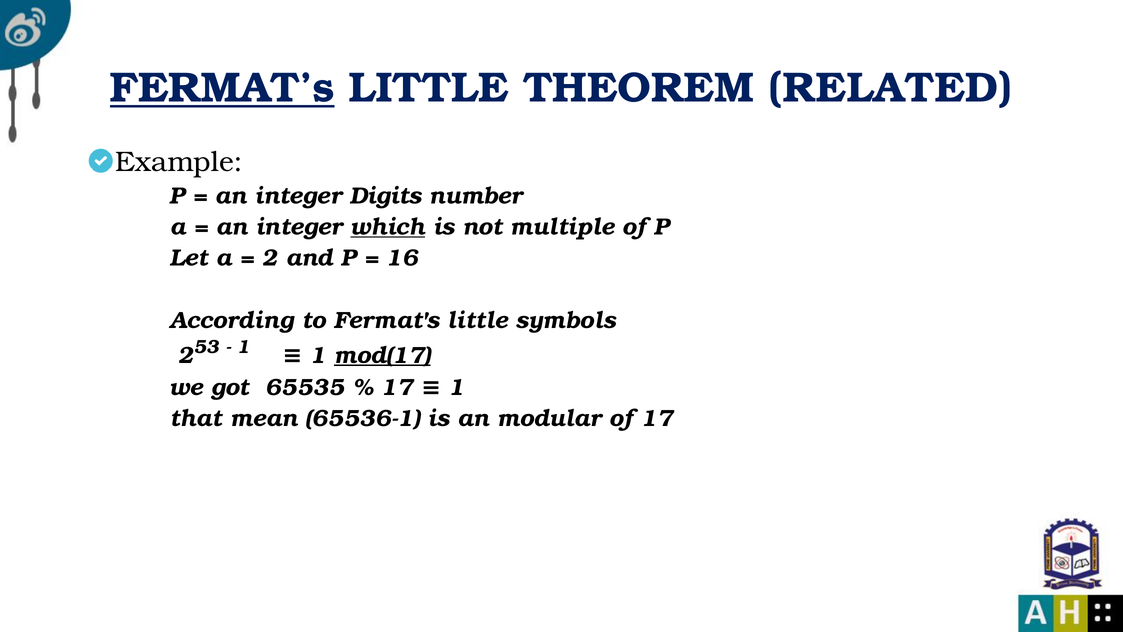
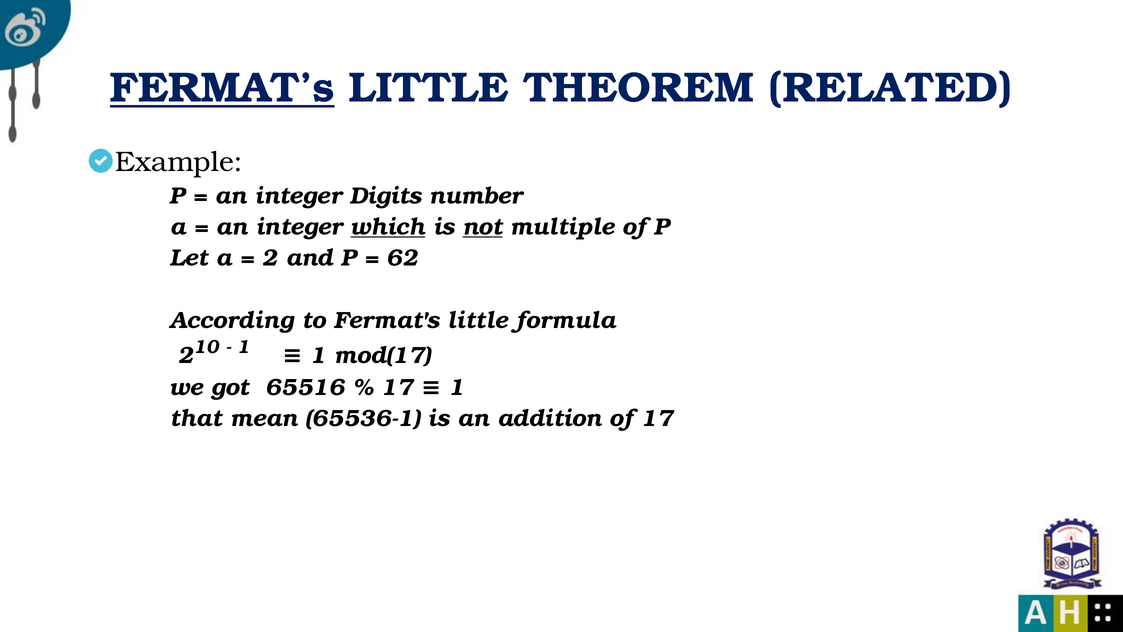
not underline: none -> present (483, 227)
16: 16 -> 62 (402, 258)
symbols: symbols -> formula (566, 320)
53: 53 -> 10 (206, 347)
mod(17 underline: present -> none (382, 355)
65535: 65535 -> 65516 (305, 387)
modular: modular -> addition (549, 418)
